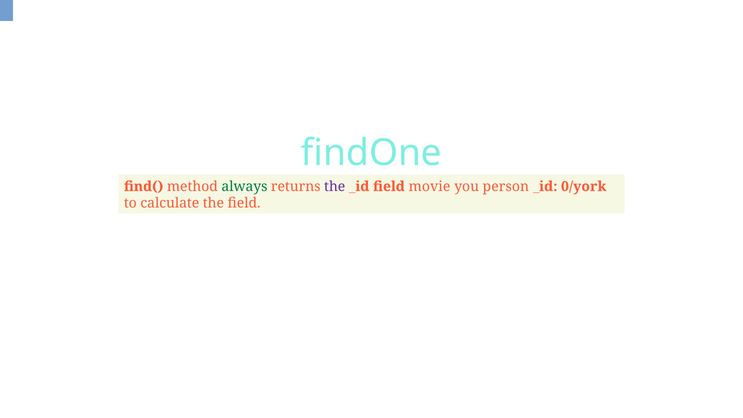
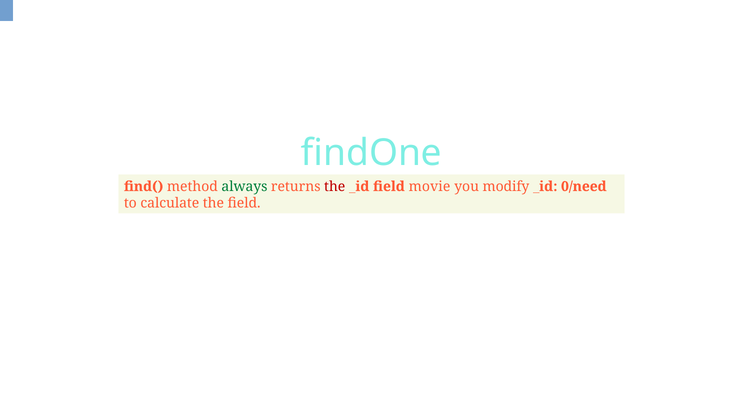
the colour: purple -> red (335, 186)
person: person -> modify (506, 186)
0/york: 0/york -> 0/need (584, 186)
